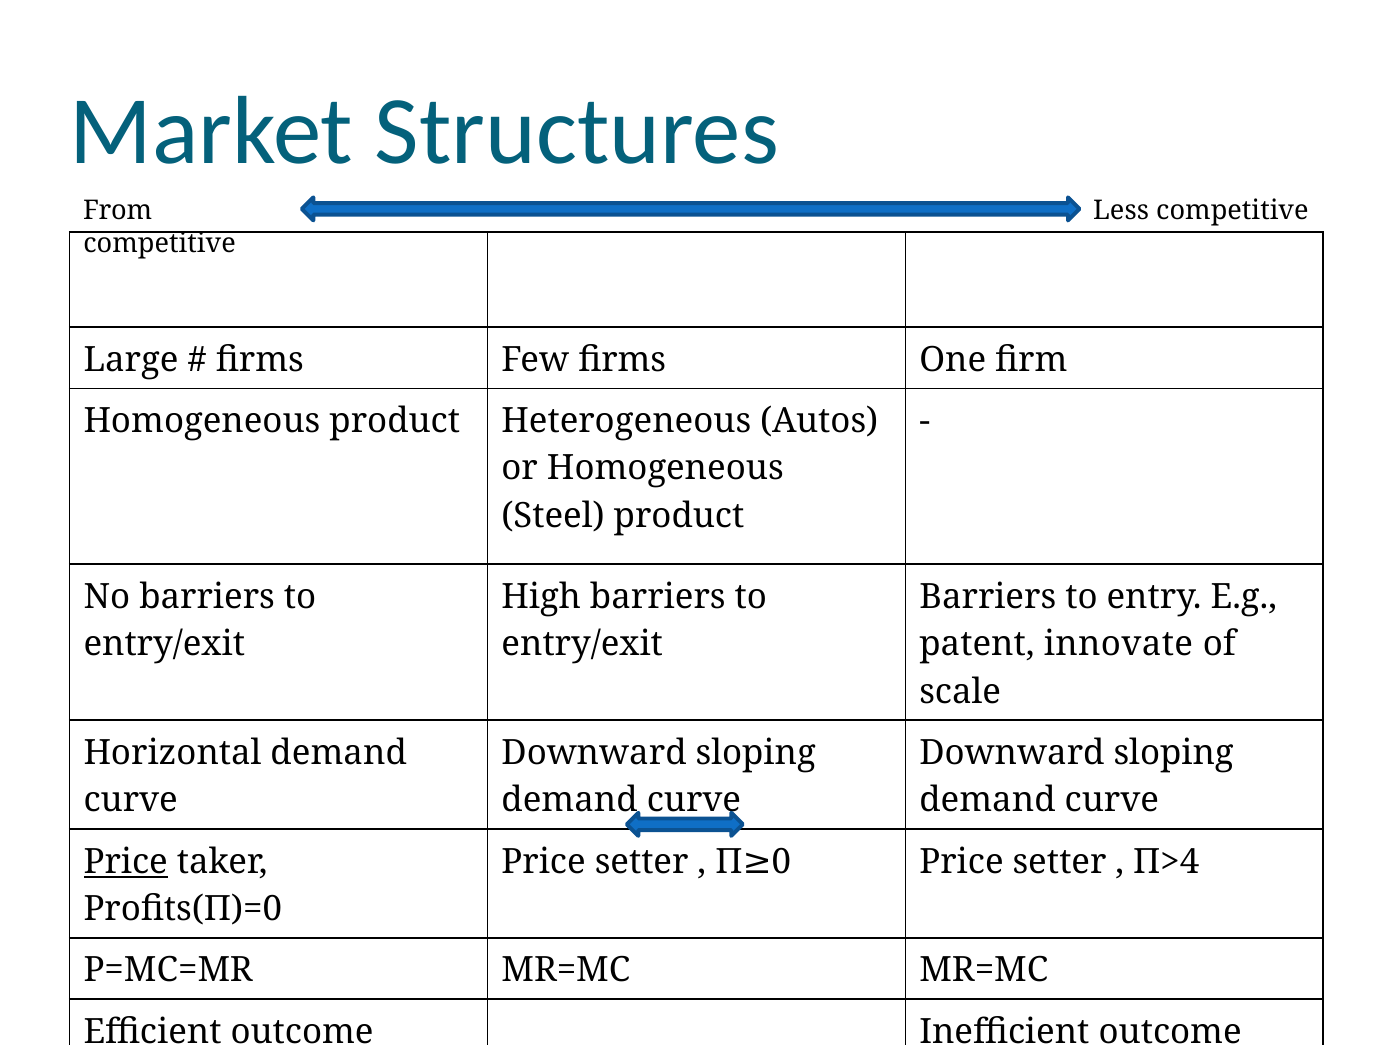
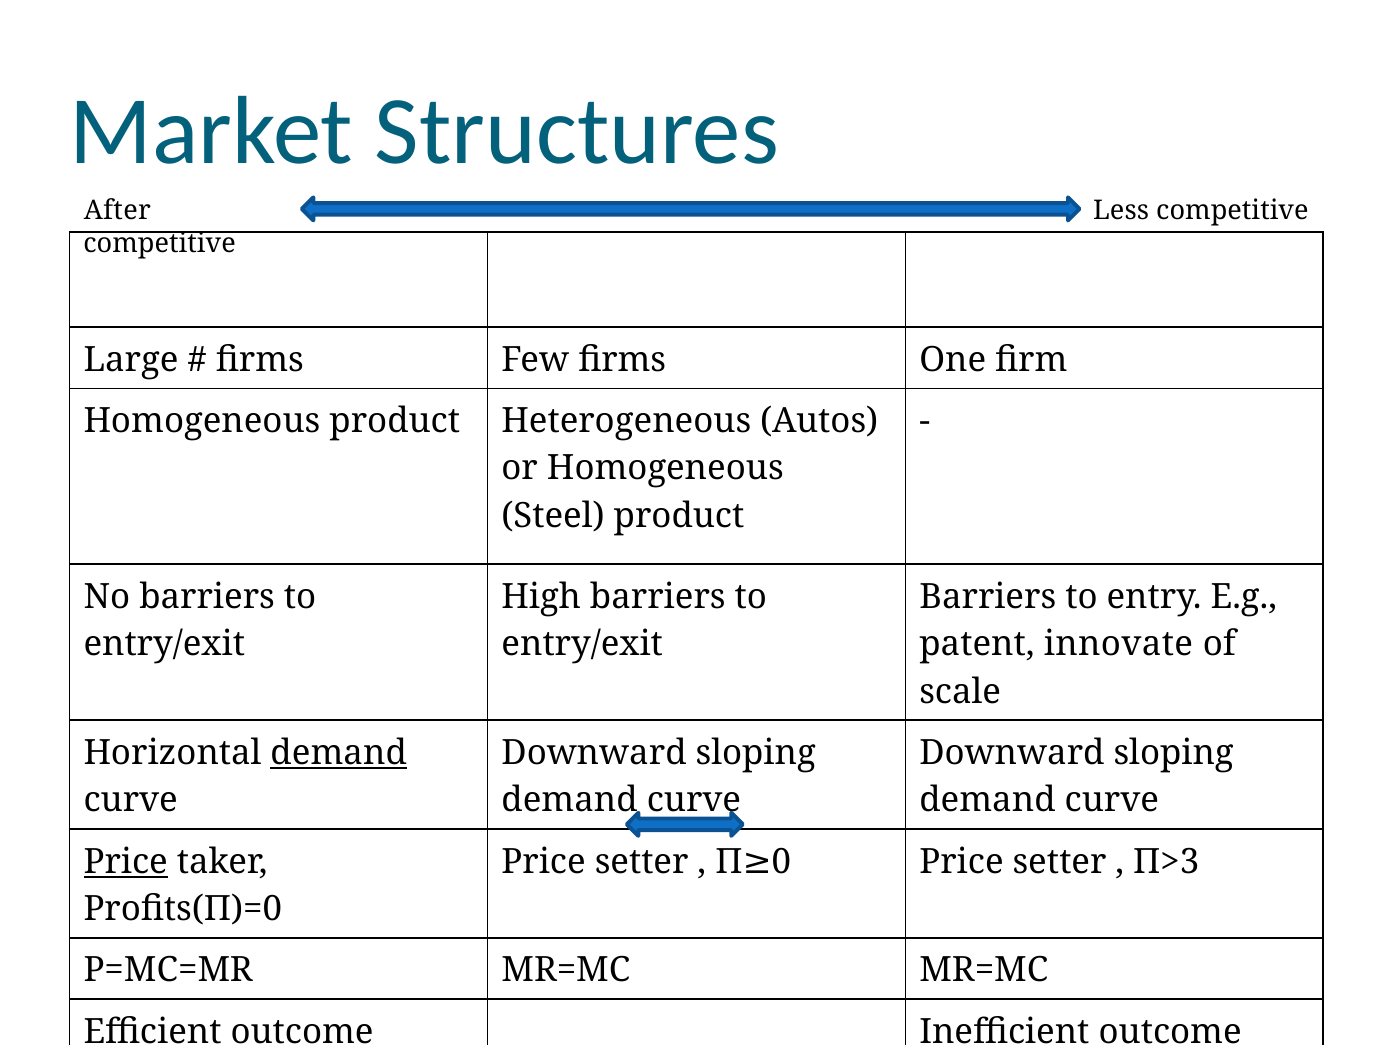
From: From -> After (117, 211)
demand underline: none -> present (339, 753)
Π>4: Π>4 -> Π>3 (1166, 861)
